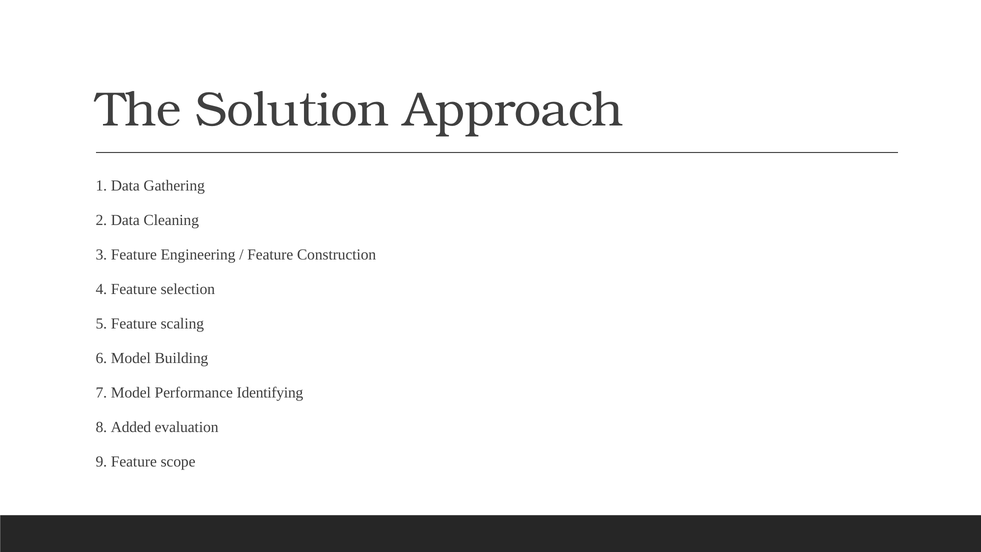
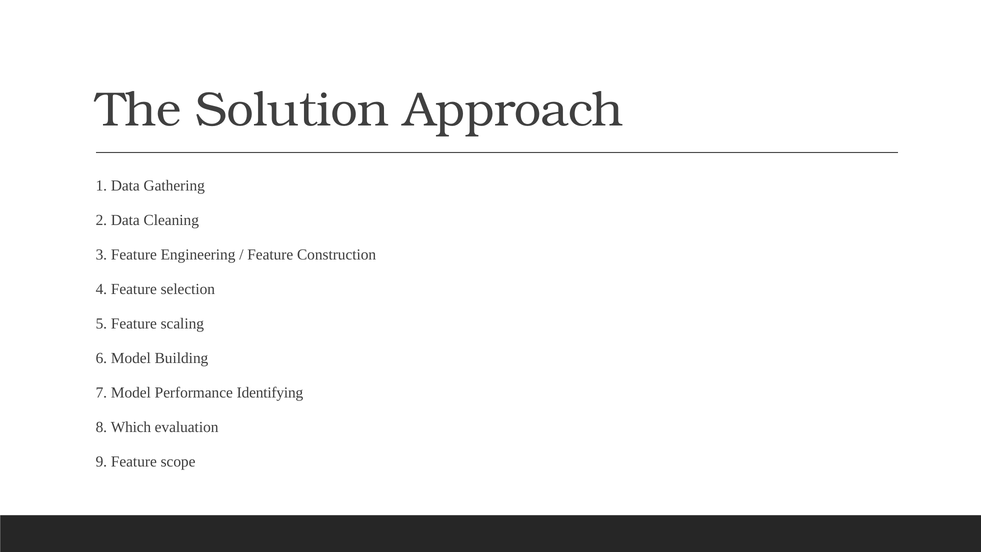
Added: Added -> Which (131, 427)
